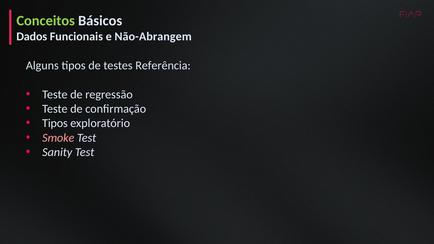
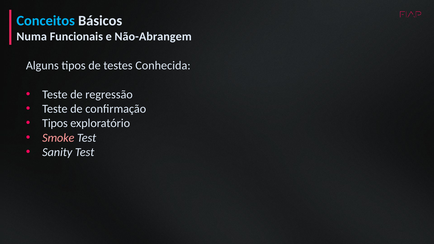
Conceitos colour: light green -> light blue (46, 21)
Dados: Dados -> Numa (32, 37)
Referência: Referência -> Conhecida (163, 65)
